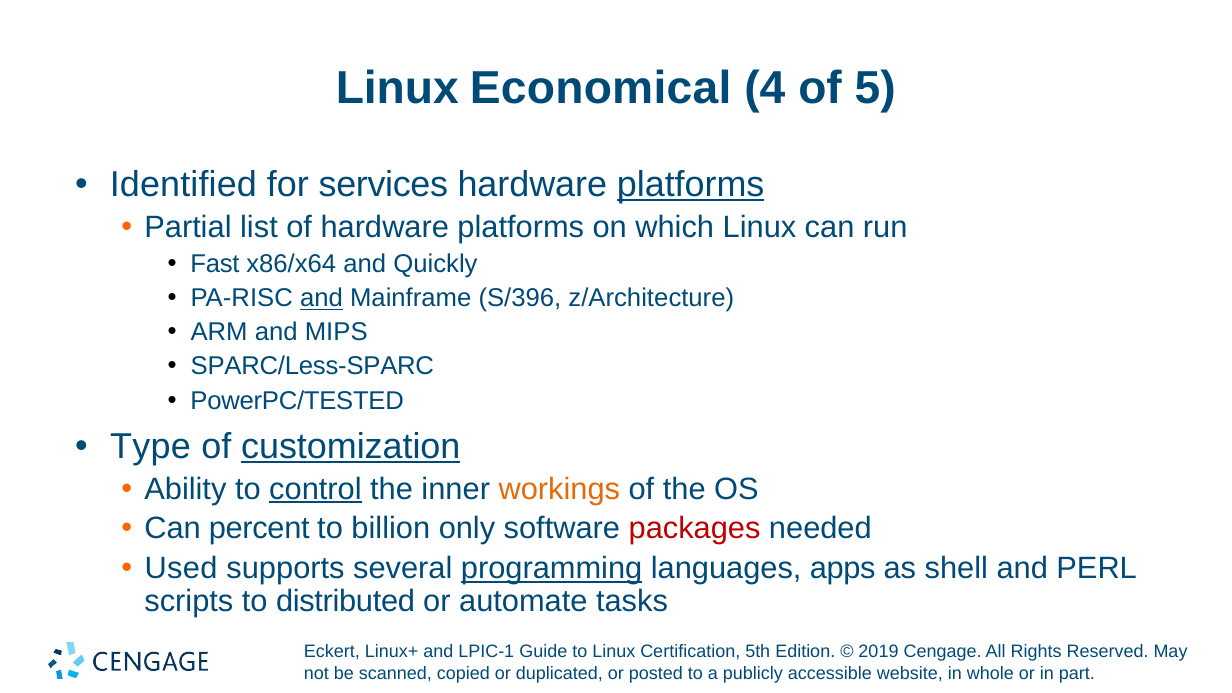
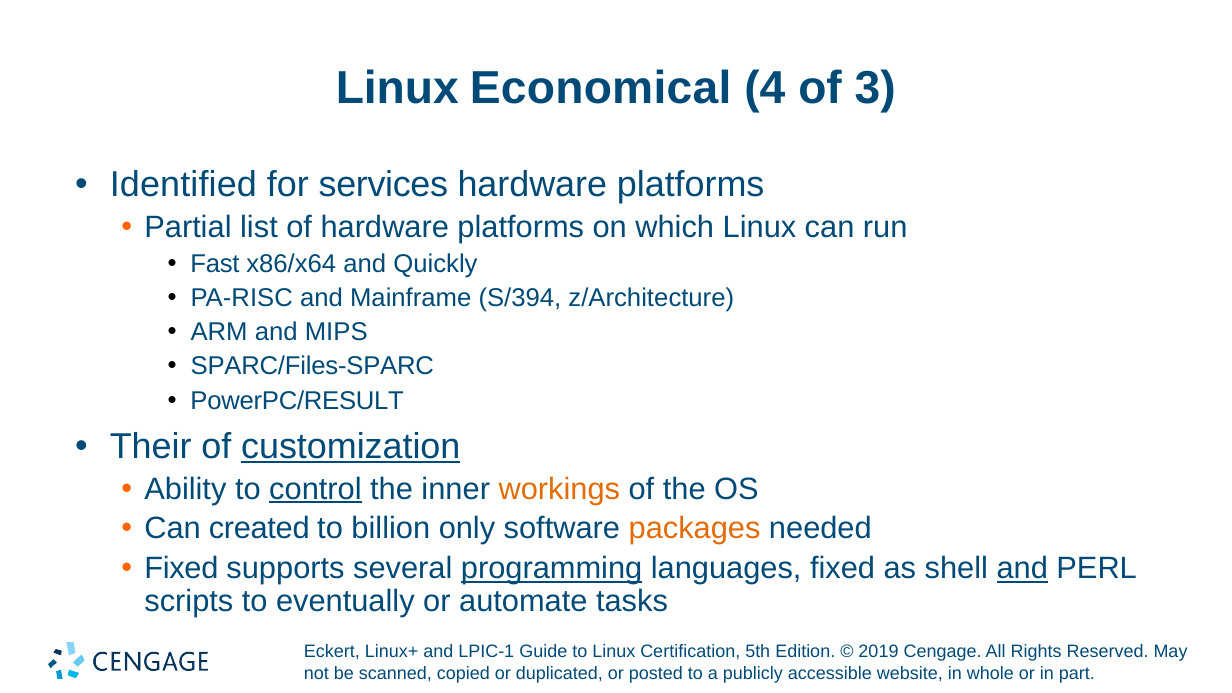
5: 5 -> 3 (875, 89)
platforms underline: present -> none (691, 185)
and underline: present -> none (322, 298)
S/396: S/396 -> S/394 (520, 298)
SPARC/Less-SPARC: SPARC/Less-SPARC -> SPARC/Files-SPARC (312, 367)
PowerPC/TESTED: PowerPC/TESTED -> PowerPC/RESULT (297, 401)
Type: Type -> Their (151, 447)
percent: percent -> created (259, 529)
packages colour: red -> orange (695, 529)
Used: Used -> Fixed (181, 568)
languages apps: apps -> fixed (843, 568)
and underline: none -> present (1022, 568)
distributed: distributed -> eventually (345, 602)
